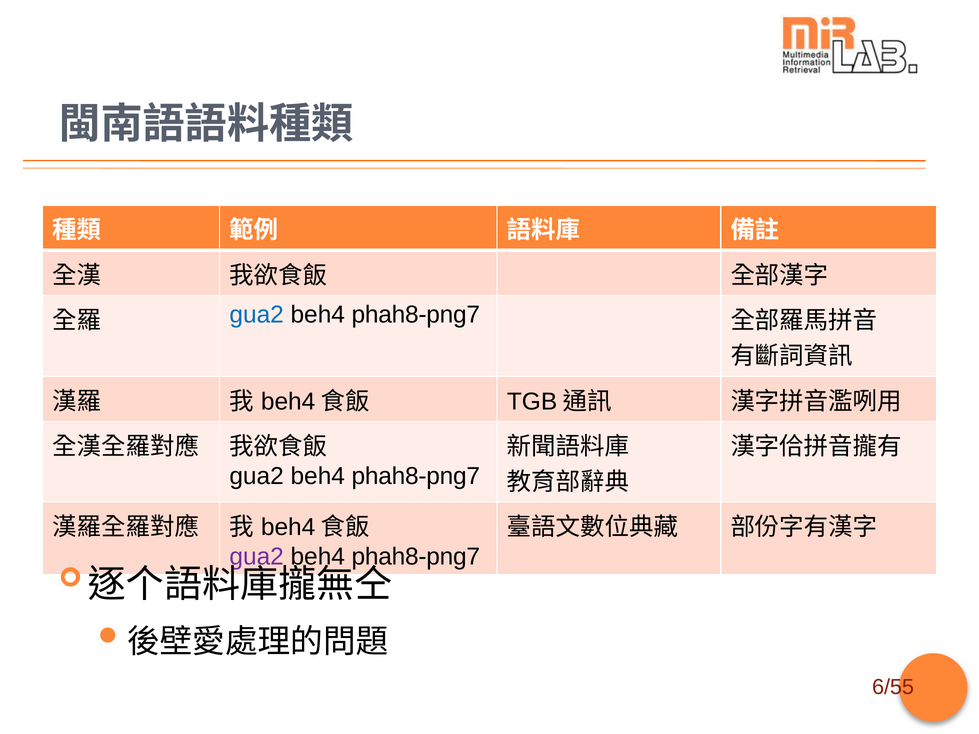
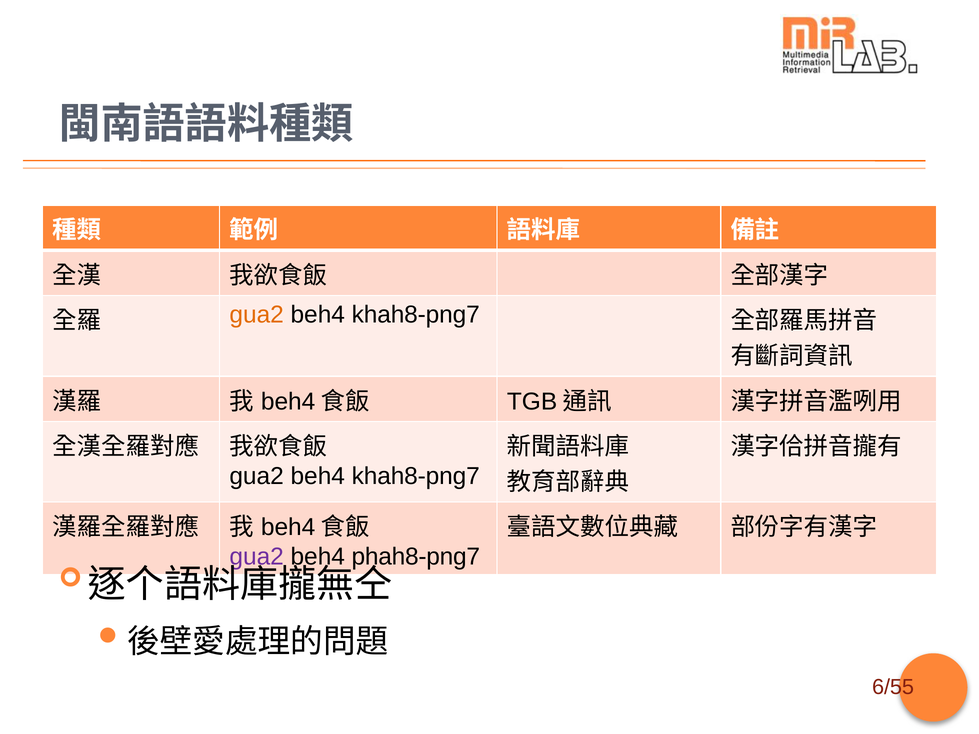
gua2 colour: blue -> orange (257, 315)
phah8-png7: phah8-png7 -> khah8-png7 (416, 315)
phah8-png7: phah8-png7 -> khah8-png7 (416, 476)
